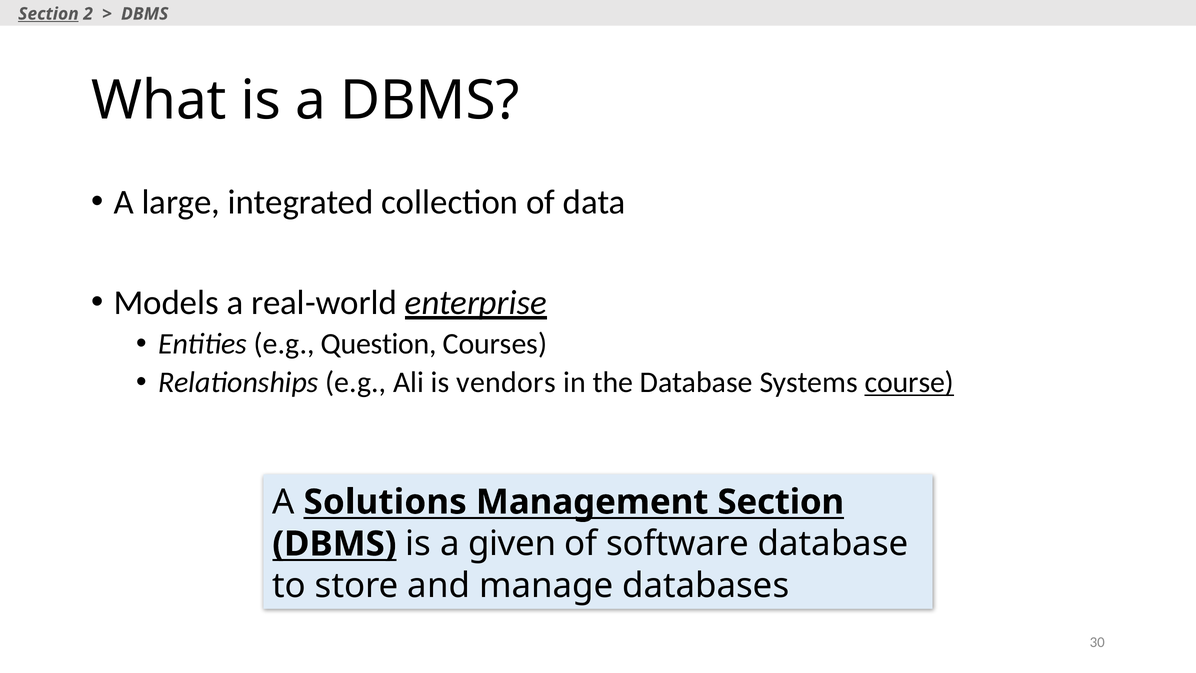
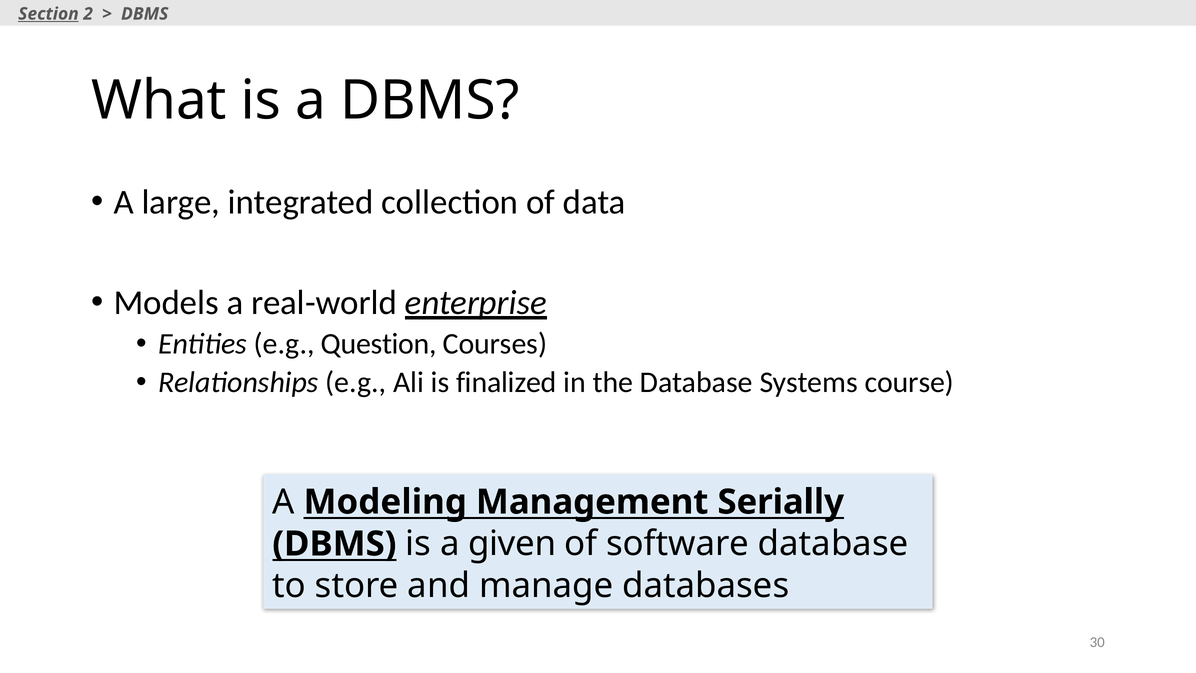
vendors: vendors -> finalized (506, 382)
course underline: present -> none (909, 382)
Solutions: Solutions -> Modeling (385, 502)
Management Section: Section -> Serially (781, 502)
